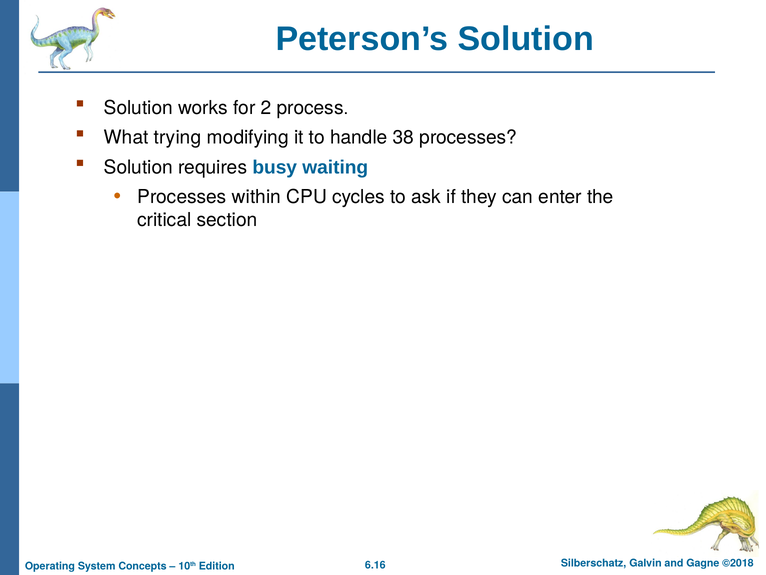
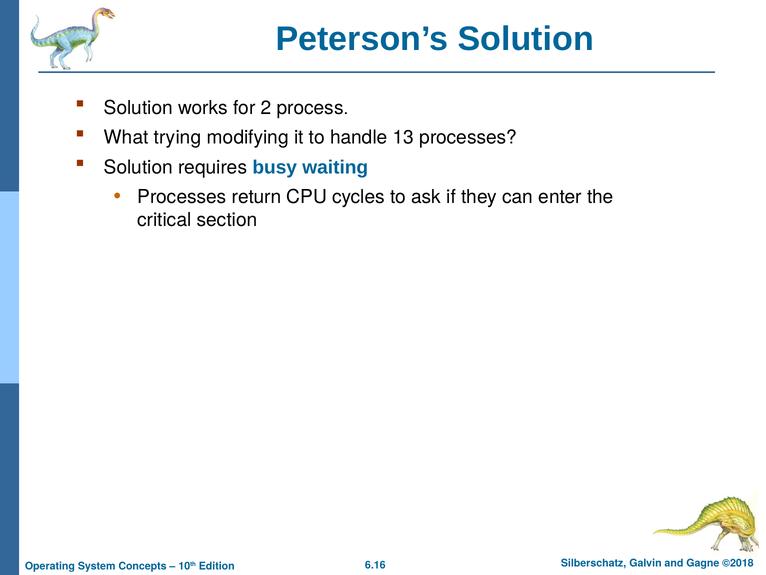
38: 38 -> 13 (403, 137)
within: within -> return (257, 197)
